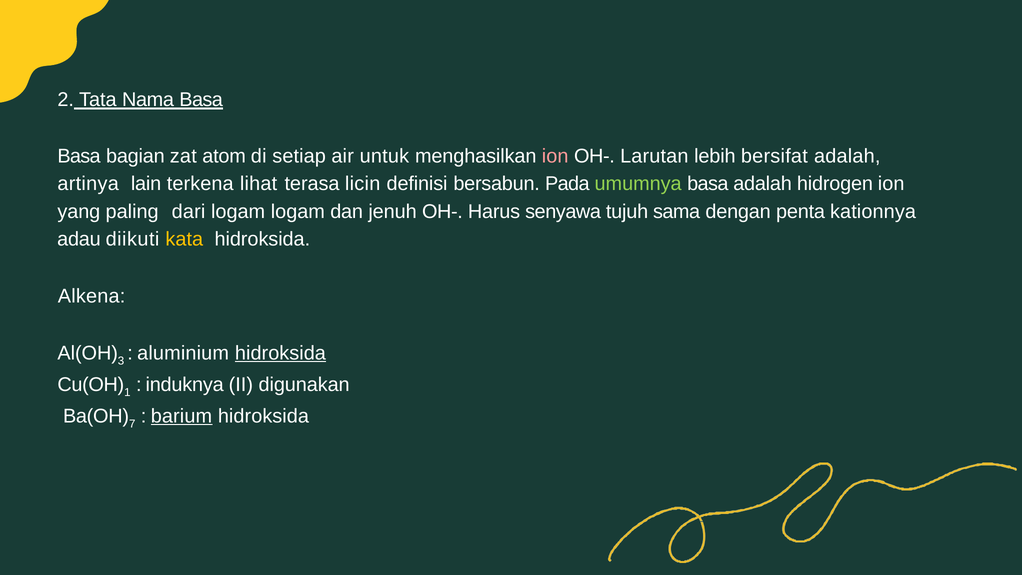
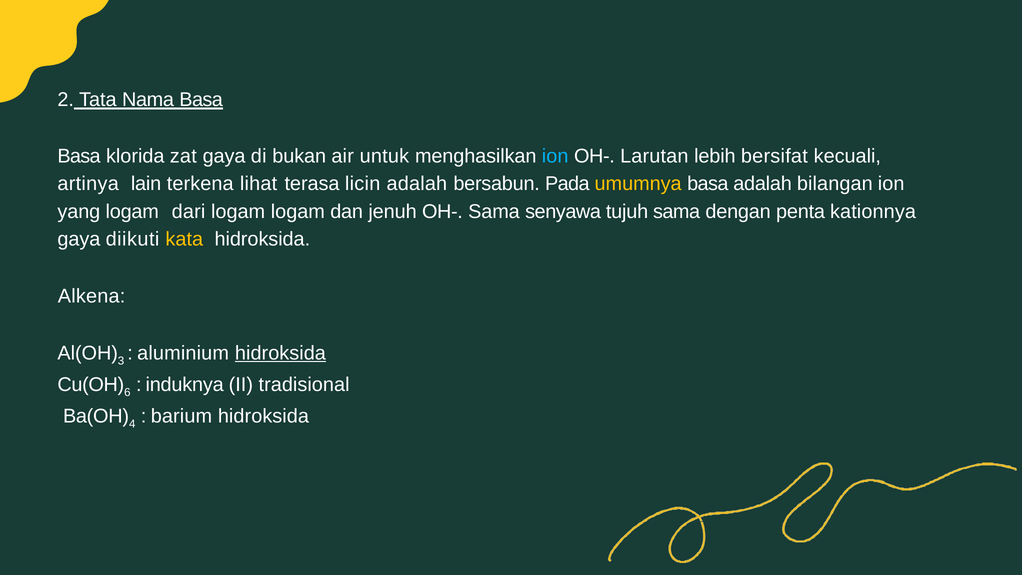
bagian: bagian -> klorida (135, 156)
zat atom: atom -> gaya (224, 156)
setiap: setiap -> bukan (299, 156)
ion colour: pink -> light blue (555, 156)
bersifat adalah: adalah -> kecuali (847, 156)
licin definisi: definisi -> adalah (417, 184)
umumnya colour: light green -> yellow (638, 184)
hidrogen: hidrogen -> bilangan (835, 184)
yang paling: paling -> logam (132, 212)
OH- Harus: Harus -> Sama (494, 212)
adau: adau -> gaya (79, 239)
1: 1 -> 6 (127, 392)
digunakan: digunakan -> tradisional (304, 384)
7: 7 -> 4 (132, 424)
barium underline: present -> none (181, 416)
